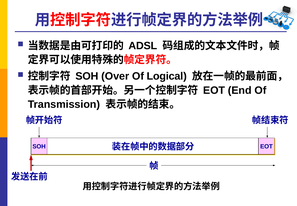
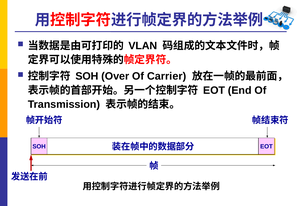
ADSL: ADSL -> VLAN (143, 46)
Logical: Logical -> Carrier (167, 76)
